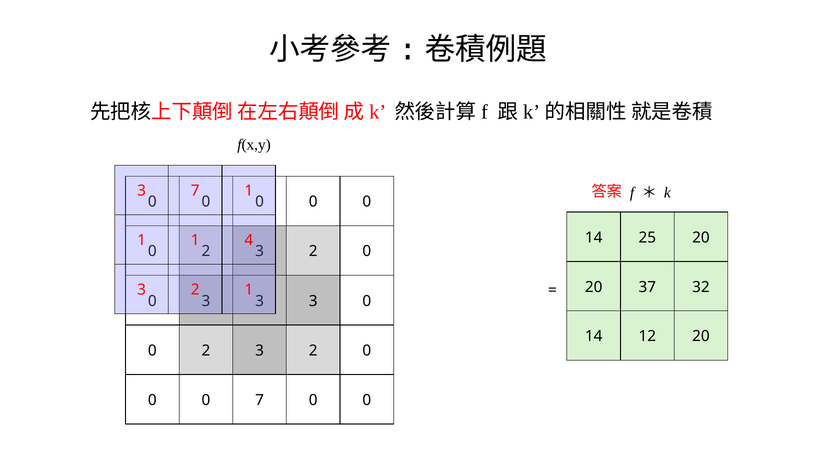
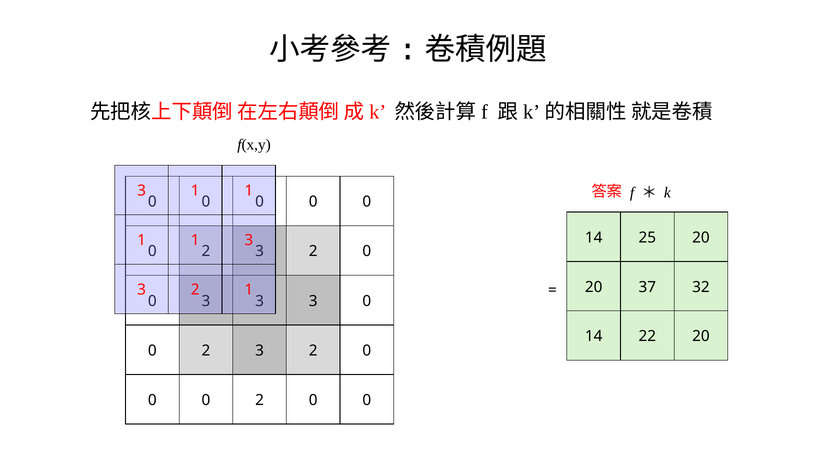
3 7: 7 -> 1 (195, 191)
1 4: 4 -> 3 (249, 240)
12: 12 -> 22 (647, 336)
7: 7 -> 2 (260, 400)
